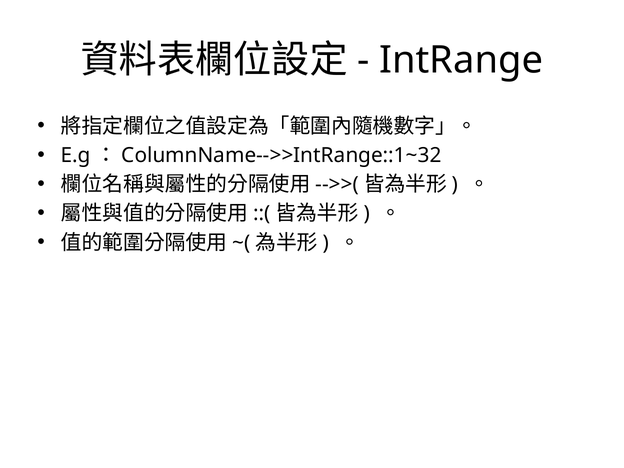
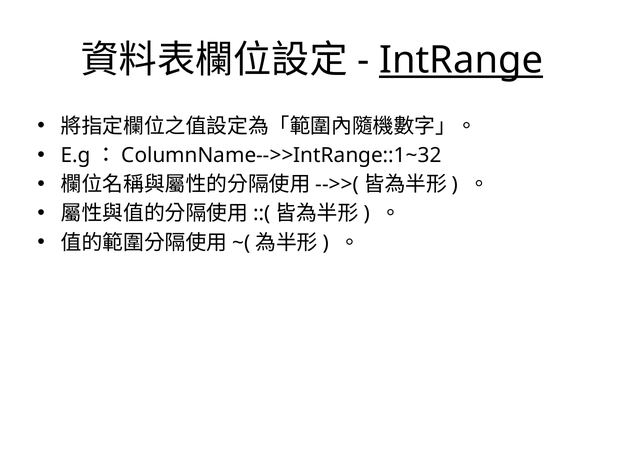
IntRange underline: none -> present (461, 60)
